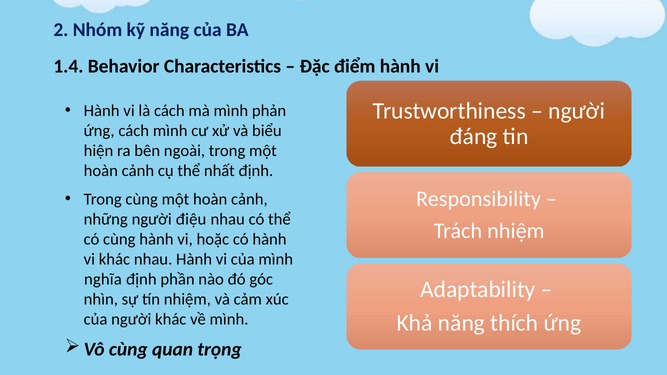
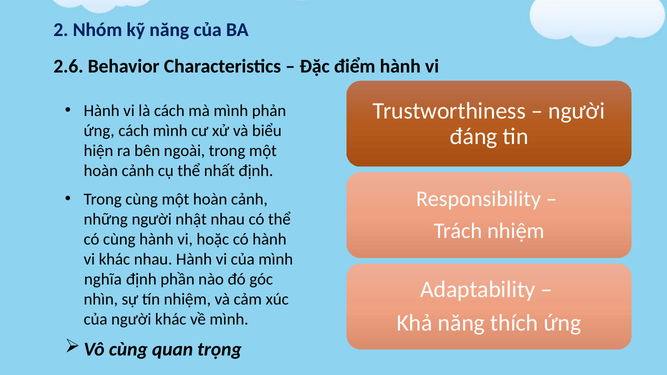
1.4: 1.4 -> 2.6 (68, 66)
điệu: điệu -> nhật (191, 219)
